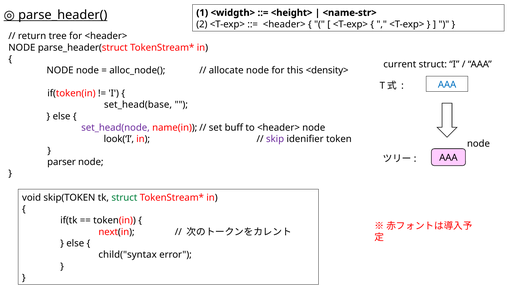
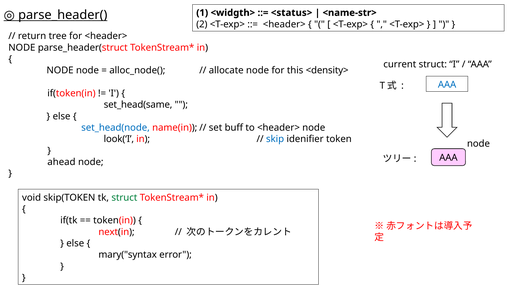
<height>: <height> -> <status> (292, 13)
set_head(base: set_head(base -> set_head(same (138, 105)
set_head(node colour: purple -> blue (116, 128)
skip colour: purple -> blue (275, 139)
parser: parser -> ahead (61, 162)
child("syntax: child("syntax -> mary("syntax (128, 255)
